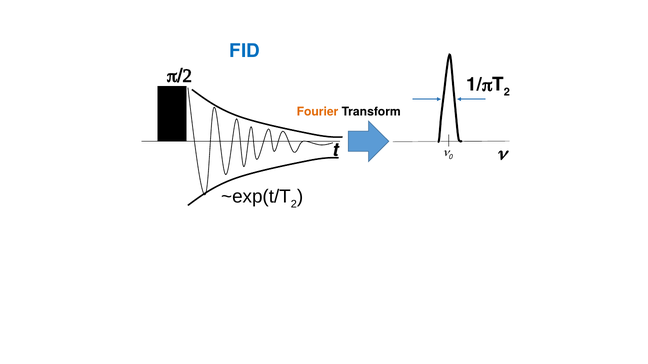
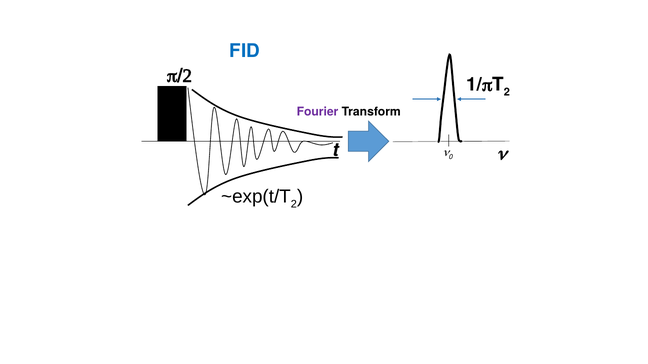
Fourier colour: orange -> purple (318, 112)
